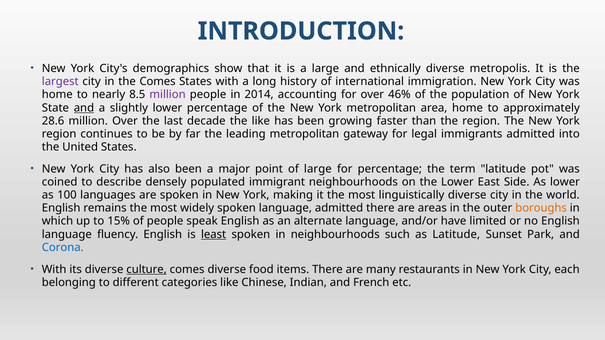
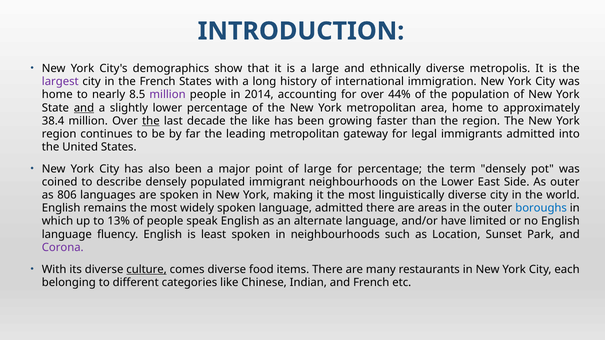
the Comes: Comes -> French (158, 82)
46%: 46% -> 44% (399, 95)
28.6: 28.6 -> 38.4 (53, 121)
the underline: none -> present (151, 121)
term latitude: latitude -> densely (503, 169)
As lower: lower -> outer (565, 182)
100: 100 -> 806 (67, 195)
boroughs colour: orange -> blue (541, 208)
15%: 15% -> 13% (119, 221)
least underline: present -> none (214, 235)
as Latitude: Latitude -> Location (456, 235)
Corona colour: blue -> purple (63, 248)
